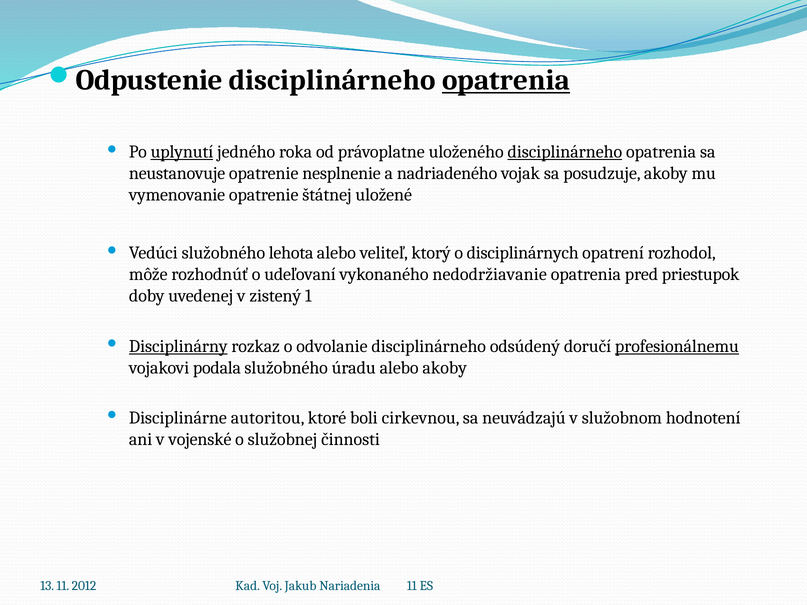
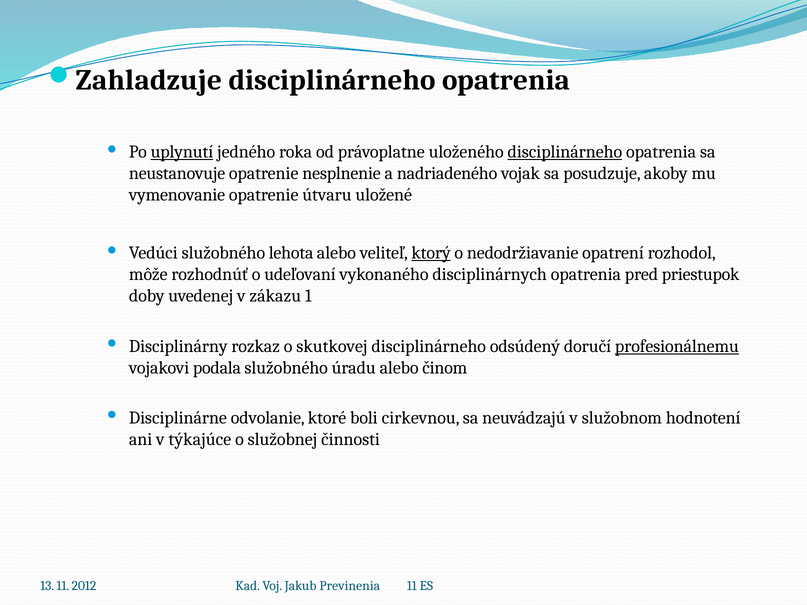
Odpustenie: Odpustenie -> Zahladzuje (149, 80)
opatrenia underline: present -> none (506, 80)
štátnej: štátnej -> útvaru (327, 195)
ktorý underline: none -> present (431, 253)
disciplinárnych: disciplinárnych -> nedodržiavanie (523, 253)
nedodržiavanie: nedodržiavanie -> disciplinárnych (490, 275)
zistený: zistený -> zákazu (275, 296)
Disciplinárny underline: present -> none (178, 346)
odvolanie: odvolanie -> skutkovej (332, 346)
alebo akoby: akoby -> činom (445, 368)
autoritou: autoritou -> odvolanie (268, 418)
vojenské: vojenské -> týkajúce (200, 440)
Nariadenia: Nariadenia -> Previnenia (350, 586)
